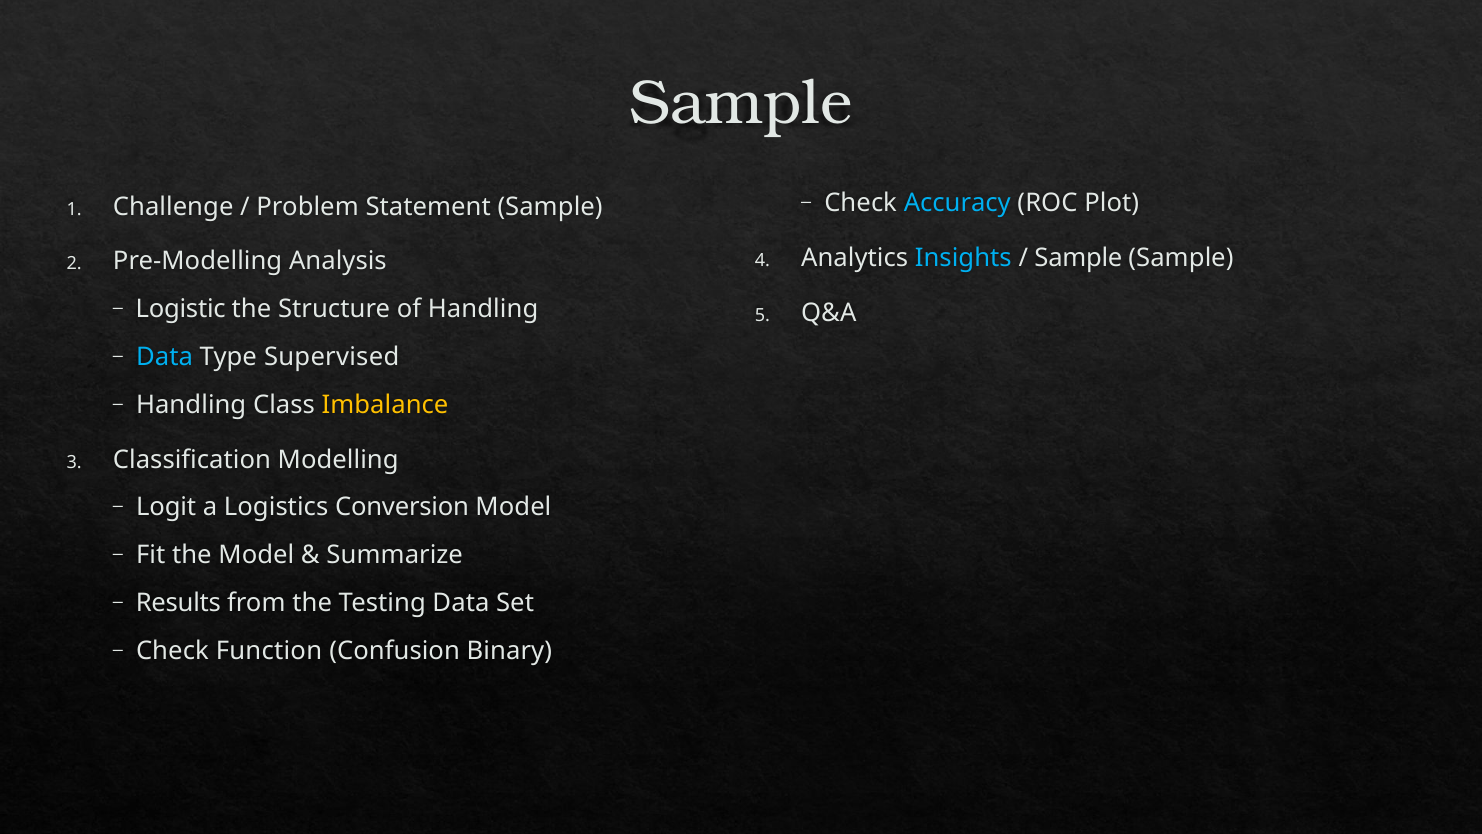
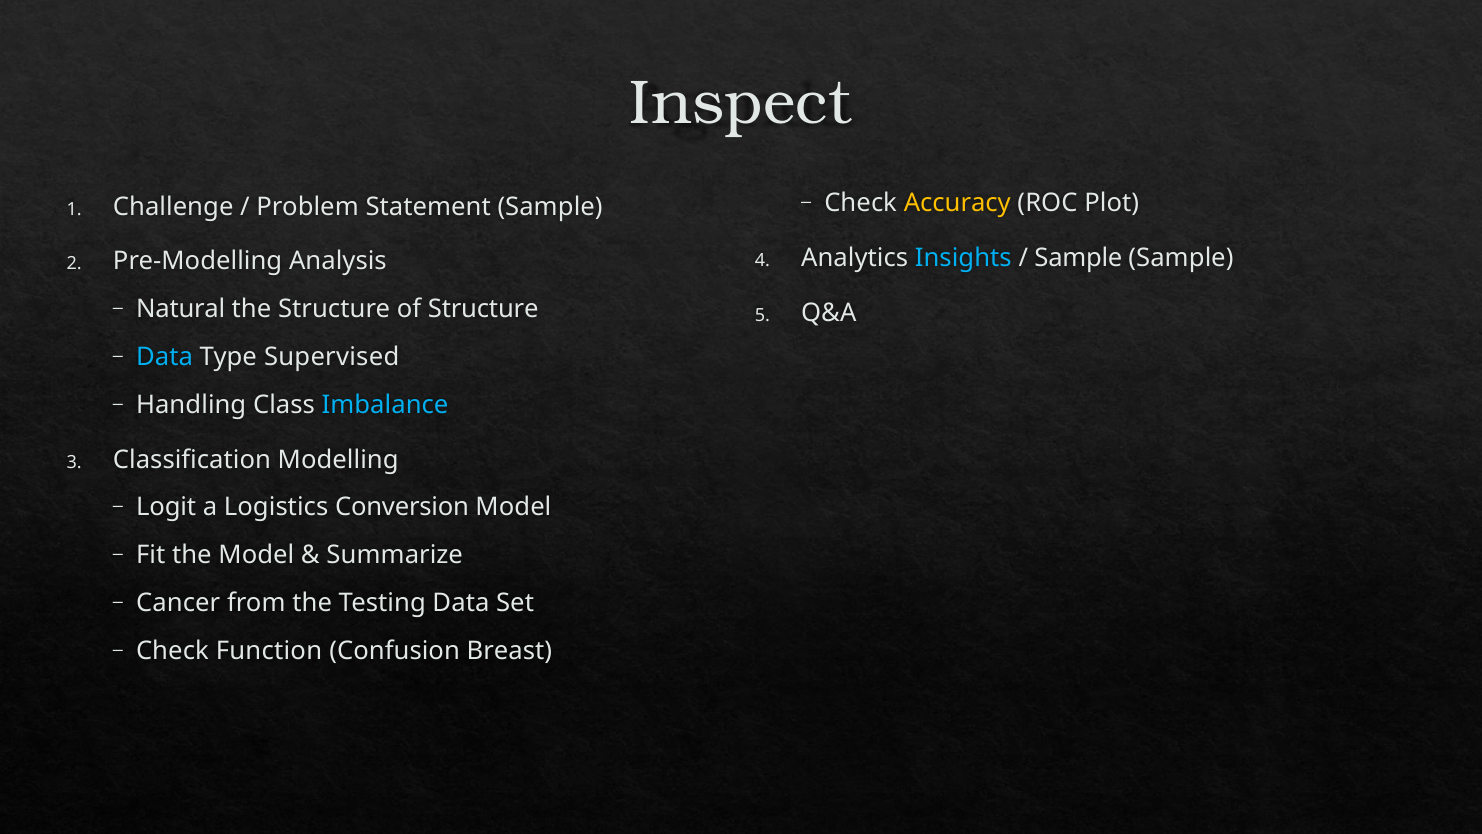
Sample: Sample -> Inspect (741, 103)
Accuracy colour: light blue -> yellow (957, 203)
Logistic: Logistic -> Natural (181, 309)
of Handling: Handling -> Structure (483, 309)
Imbalance colour: yellow -> light blue (385, 405)
Results: Results -> Cancer (178, 603)
Binary: Binary -> Breast (509, 650)
